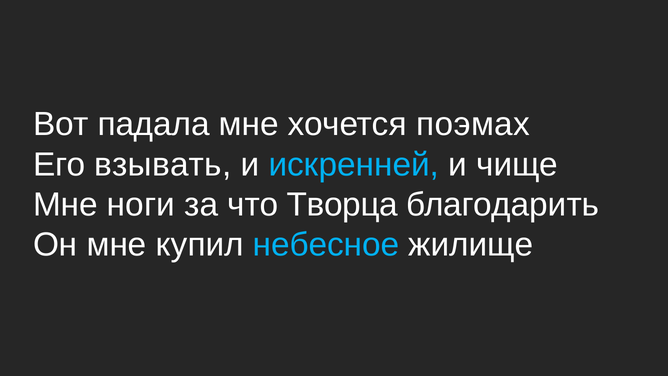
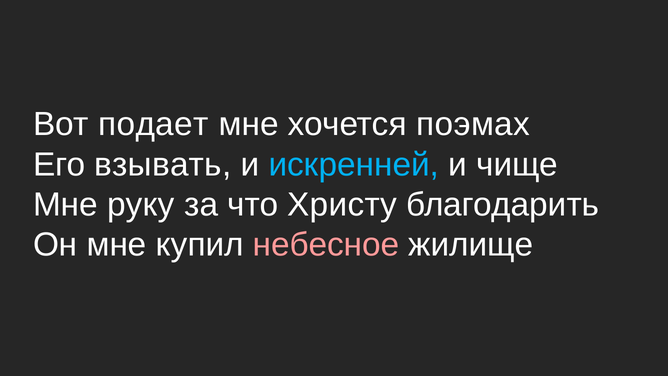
падала: падала -> подает (153, 124)
ноги: ноги -> руку (141, 205)
Творца: Творца -> Христу (342, 205)
небесное colour: light blue -> pink (326, 245)
